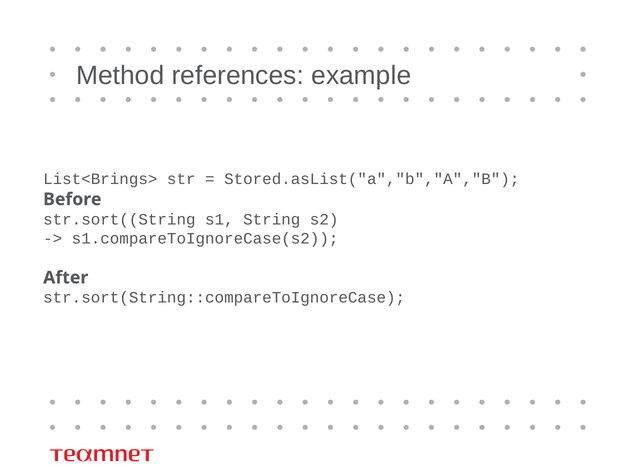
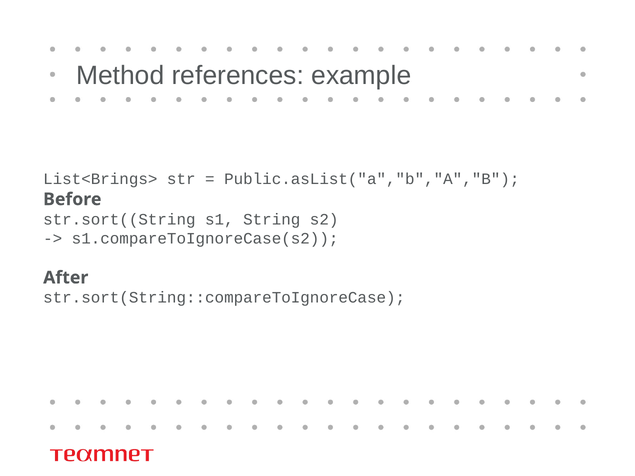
Stored.asList("a","b","A","B: Stored.asList("a","b","A","B -> Public.asList("a","b","A","B (372, 179)
